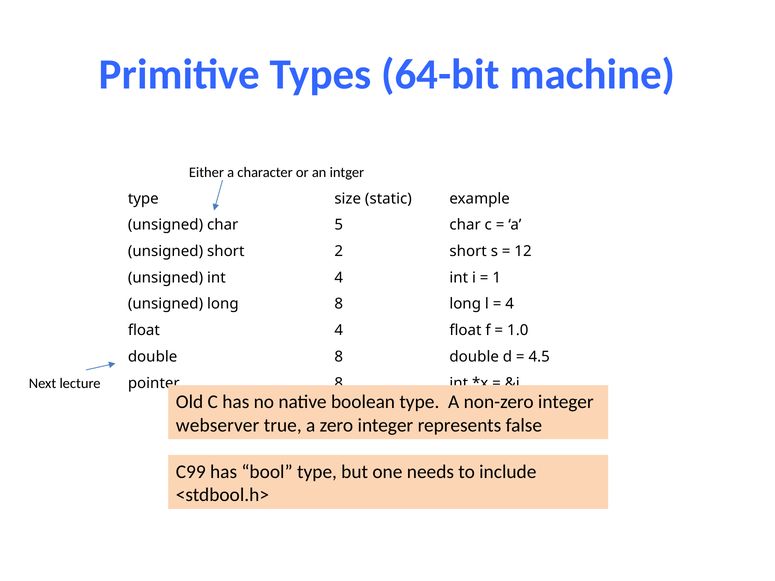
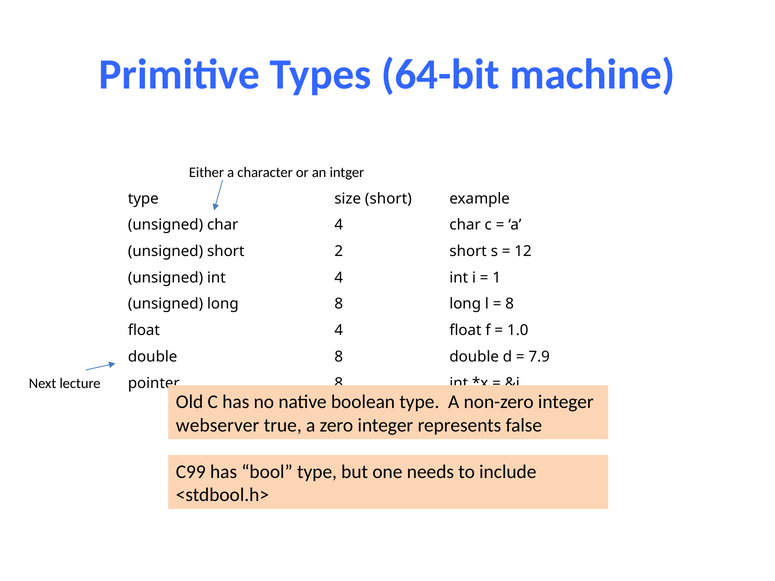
size static: static -> short (388, 199)
char 5: 5 -> 4 (339, 225)
4: 4 -> 8 (510, 304)
4.5: 4.5 -> 7.9 (539, 357)
